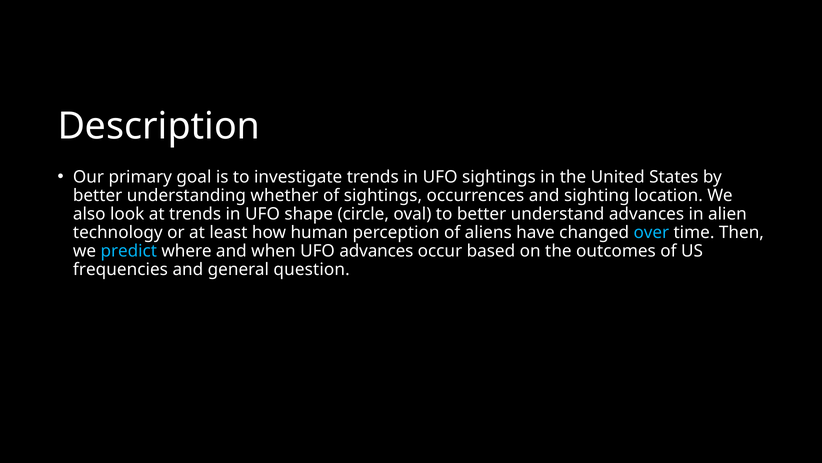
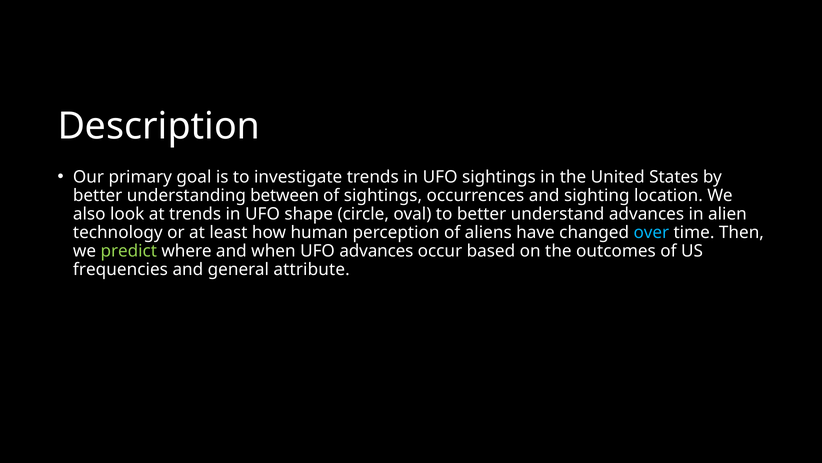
whether: whether -> between (285, 195)
predict colour: light blue -> light green (129, 251)
question: question -> attribute (312, 269)
